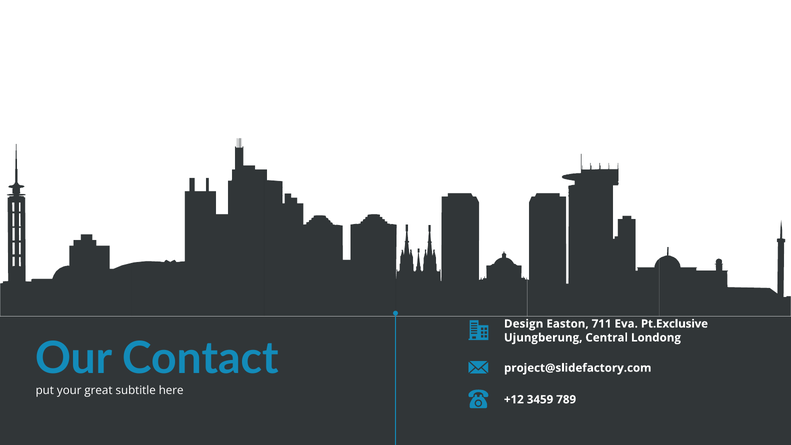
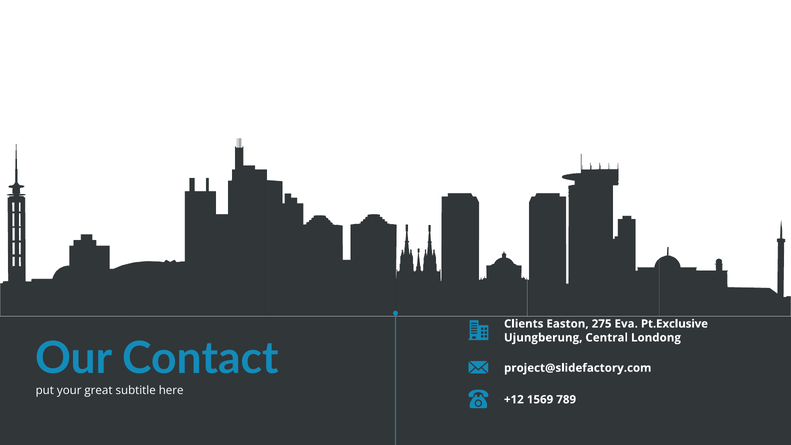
Design: Design -> Clients (524, 324)
711: 711 -> 275 (602, 324)
3459: 3459 -> 1569 (540, 400)
